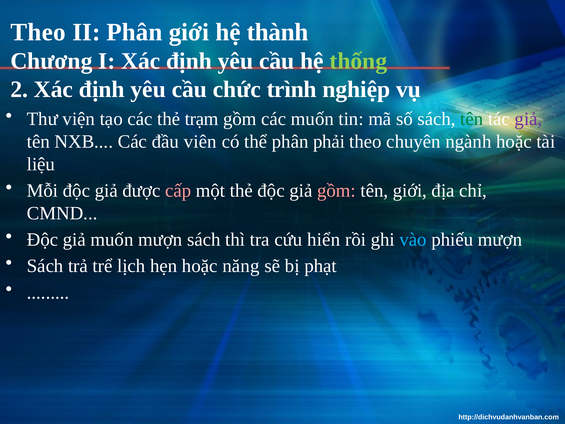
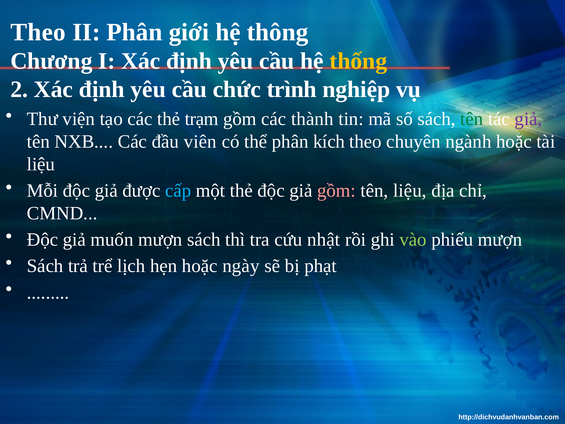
thành: thành -> thông (278, 32)
thống colour: light green -> yellow (358, 61)
các muốn: muốn -> thành (312, 119)
phải: phải -> kích (329, 142)
cấp colour: pink -> light blue (178, 191)
tên giới: giới -> liệu (410, 191)
hiển: hiển -> nhật (324, 240)
vào colour: light blue -> light green (413, 240)
năng: năng -> ngày (241, 266)
